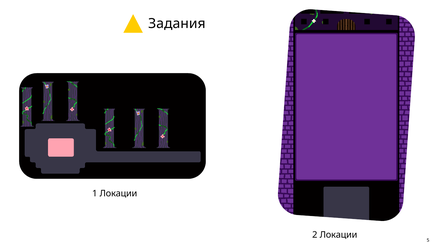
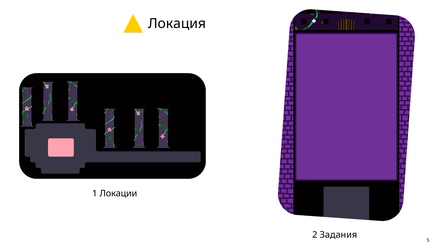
Задания: Задания -> Локация (177, 24)
2 Локации: Локации -> Задания (338, 234)
